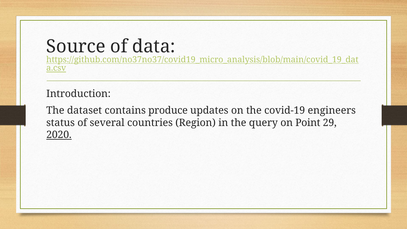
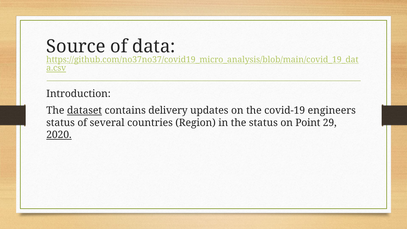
dataset underline: none -> present (85, 110)
produce: produce -> delivery (168, 110)
the query: query -> status (263, 123)
